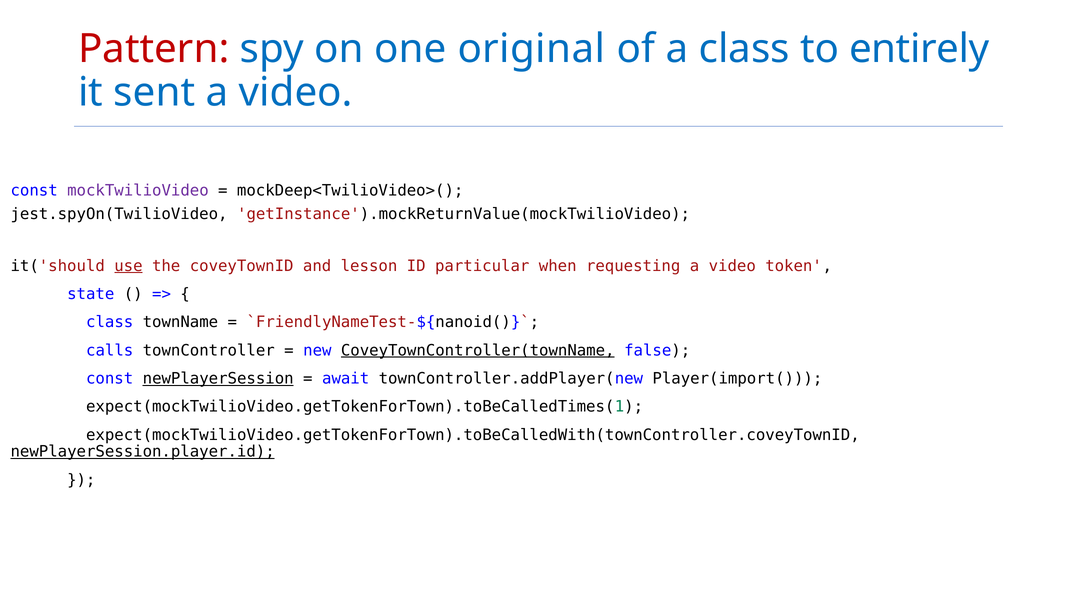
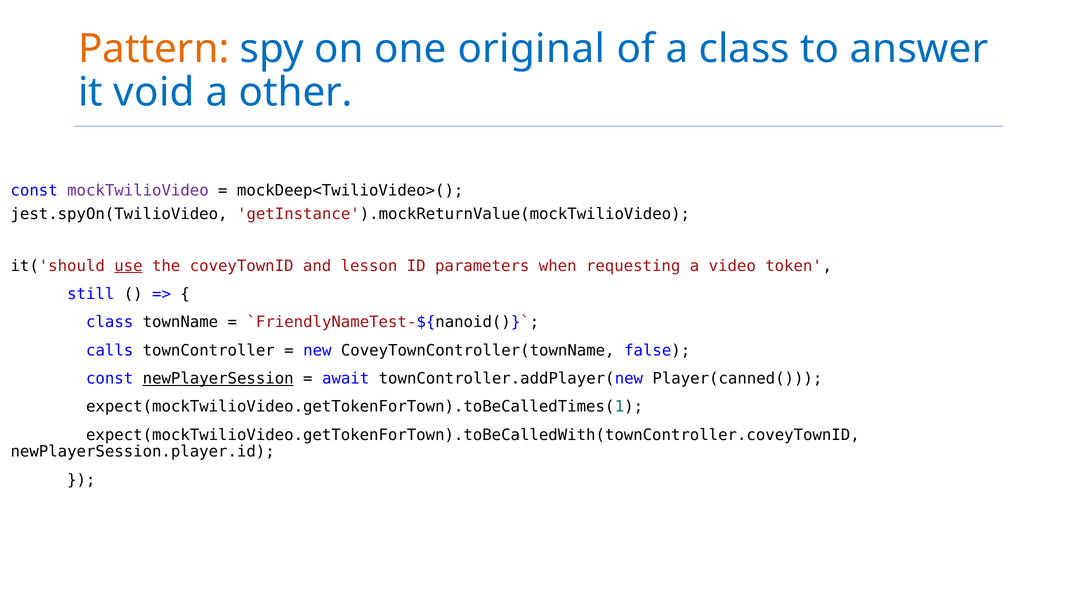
Pattern colour: red -> orange (154, 49)
entirely: entirely -> answer (919, 49)
sent: sent -> void (154, 93)
video: video -> other (296, 93)
particular: particular -> parameters (482, 266)
state: state -> still (91, 294)
CoveyTownController(townName underline: present -> none (478, 350)
Player(import(: Player(import( -> Player(canned( (737, 378)
newPlayerSession.player.id underline: present -> none (143, 452)
